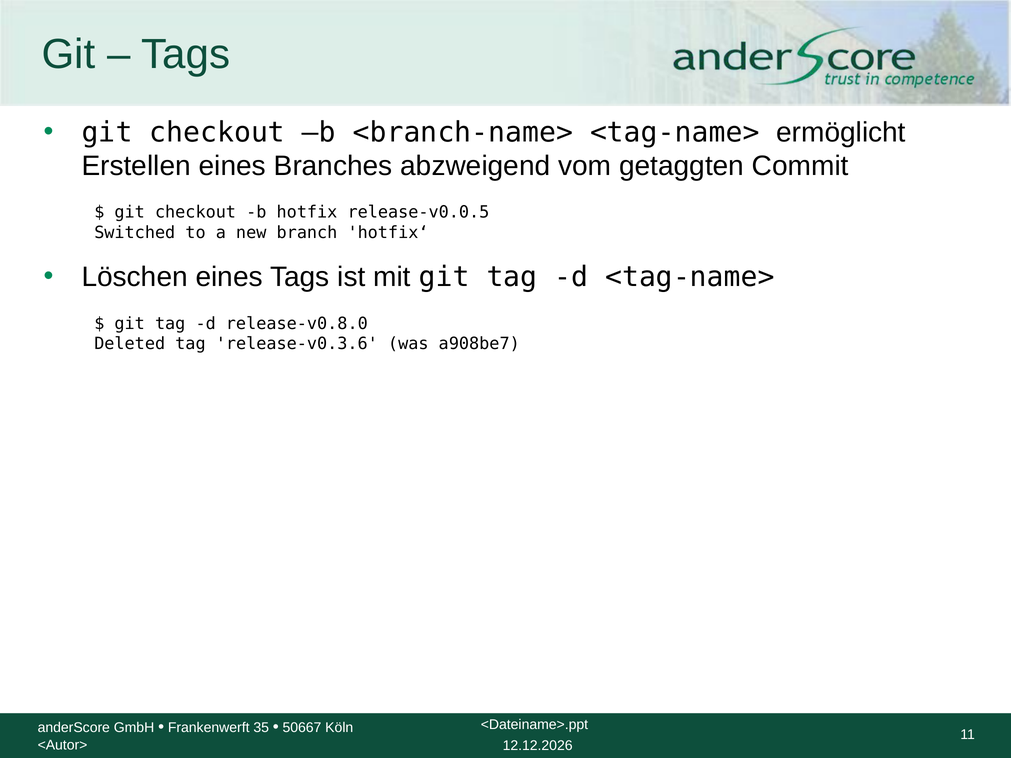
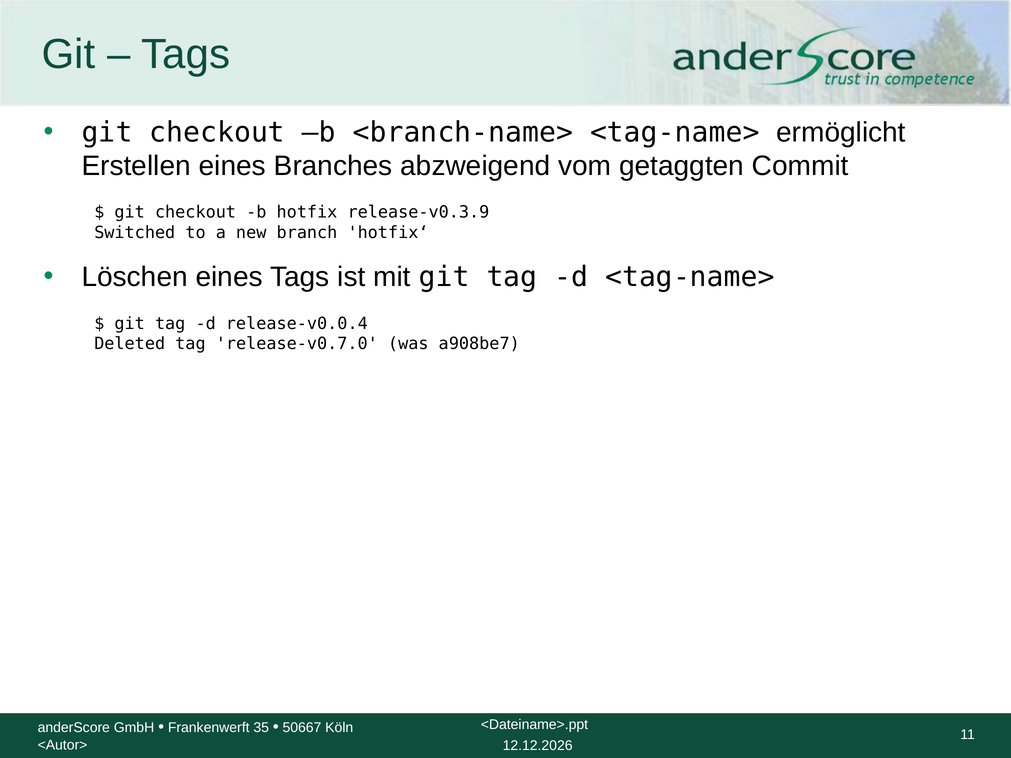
release-v0.0.5: release-v0.0.5 -> release-v0.3.9 (418, 212)
release-v0.8.0: release-v0.8.0 -> release-v0.0.4 (297, 324)
release-v0.3.6: release-v0.3.6 -> release-v0.7.0 (297, 344)
